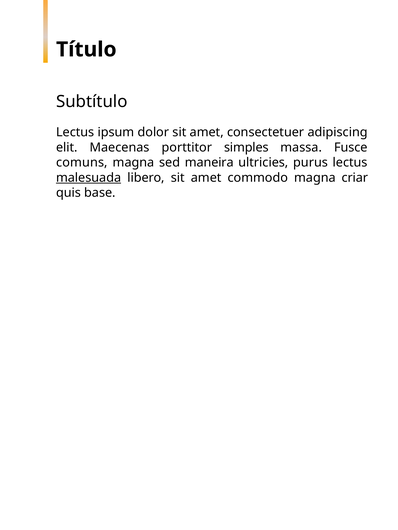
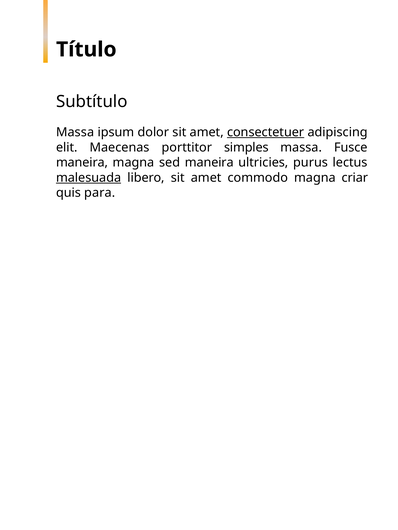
Lectus: Lectus -> Massa (75, 132)
consectetuer underline: none -> present (266, 132)
comuns: comuns -> maneira (82, 163)
base: base -> para (100, 193)
